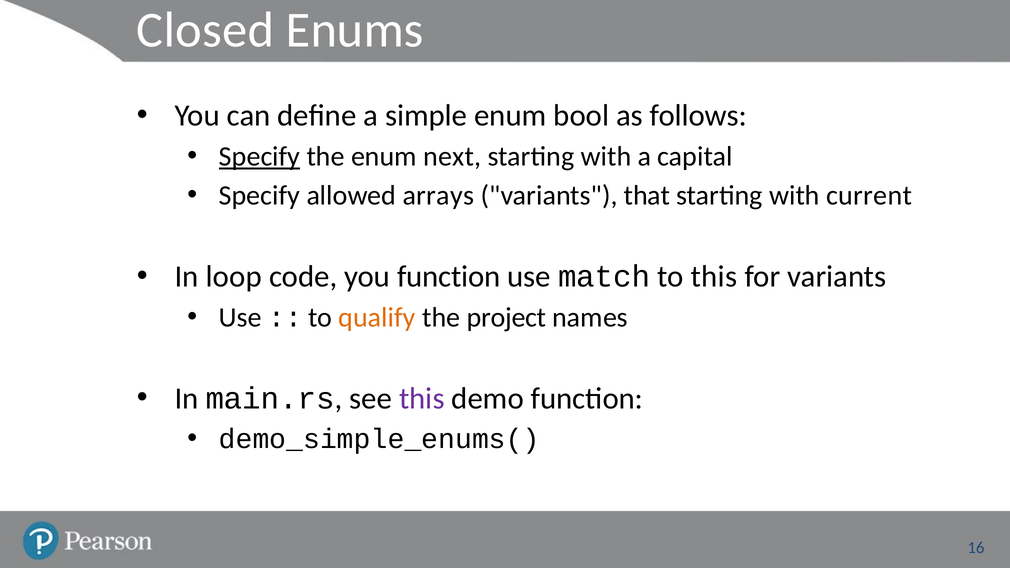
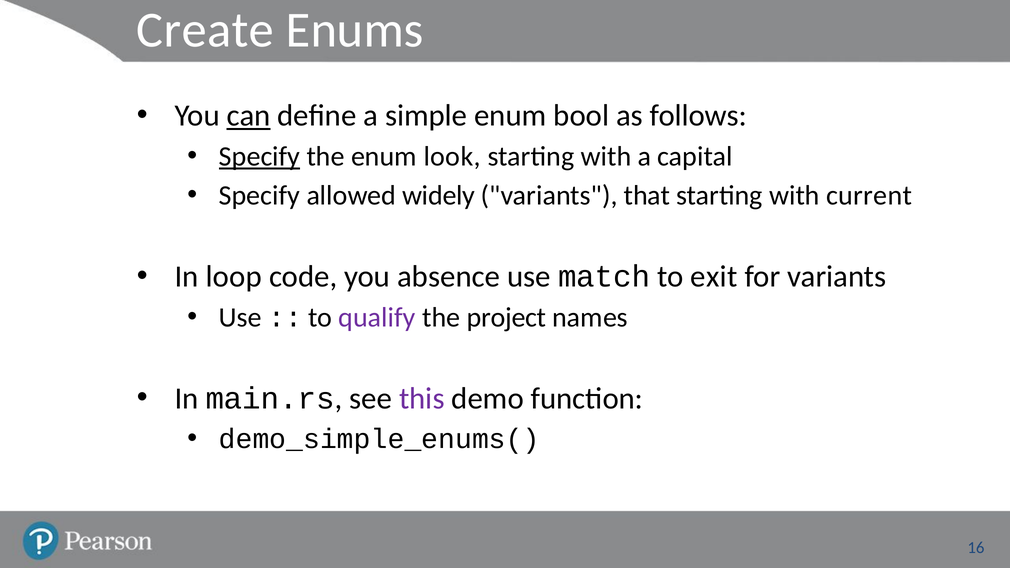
Closed: Closed -> Create (205, 30)
can underline: none -> present (249, 116)
next: next -> look (452, 156)
arrays: arrays -> widely (439, 196)
you function: function -> absence (449, 277)
to this: this -> exit (714, 277)
qualify colour: orange -> purple (377, 318)
